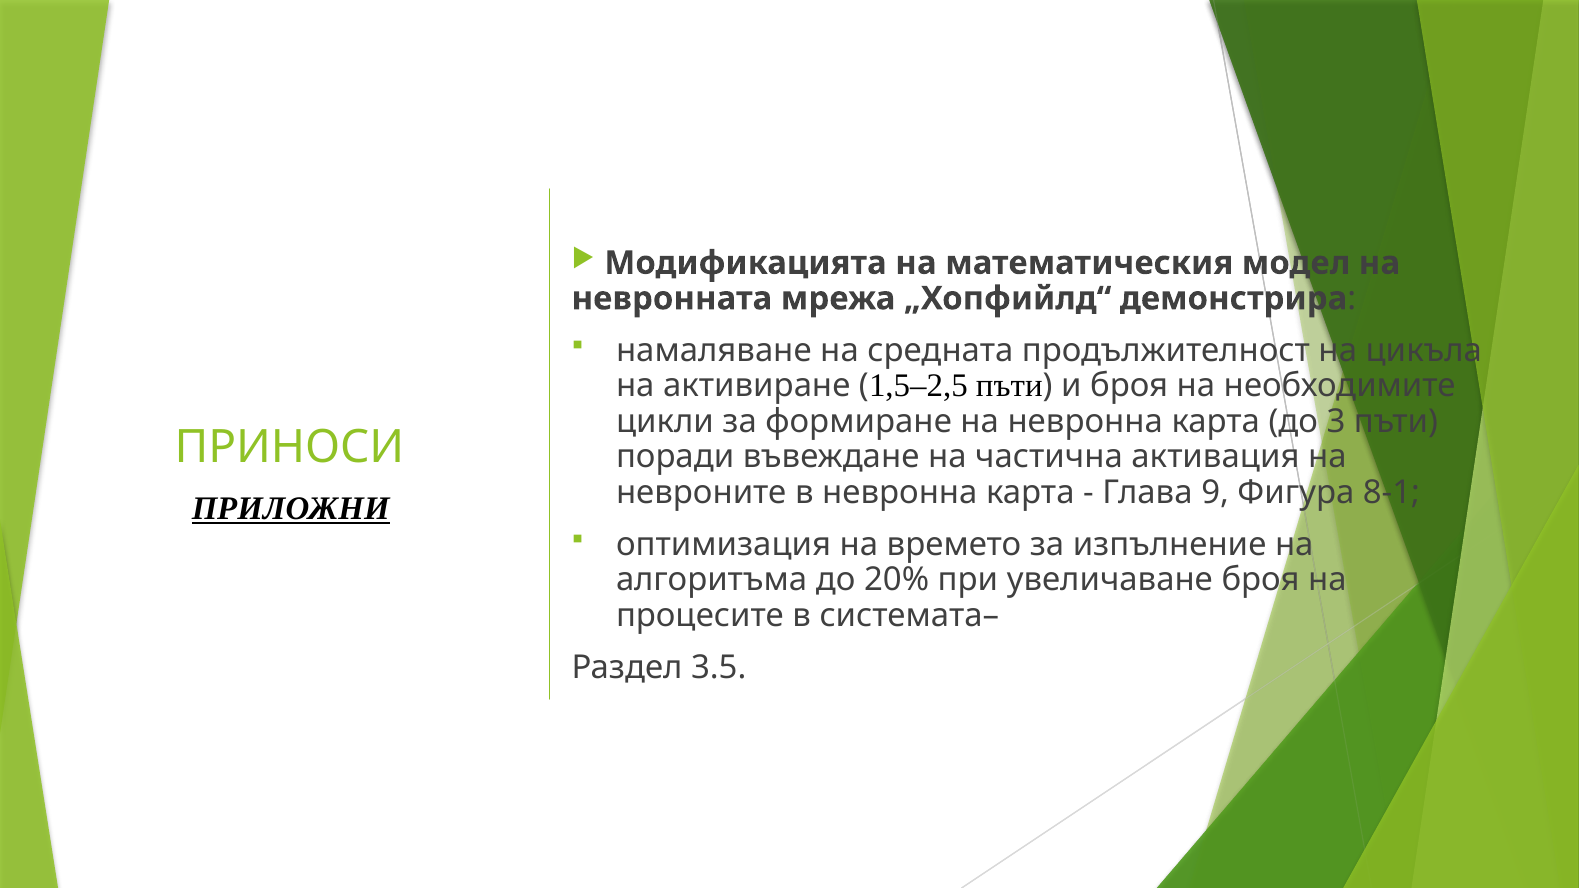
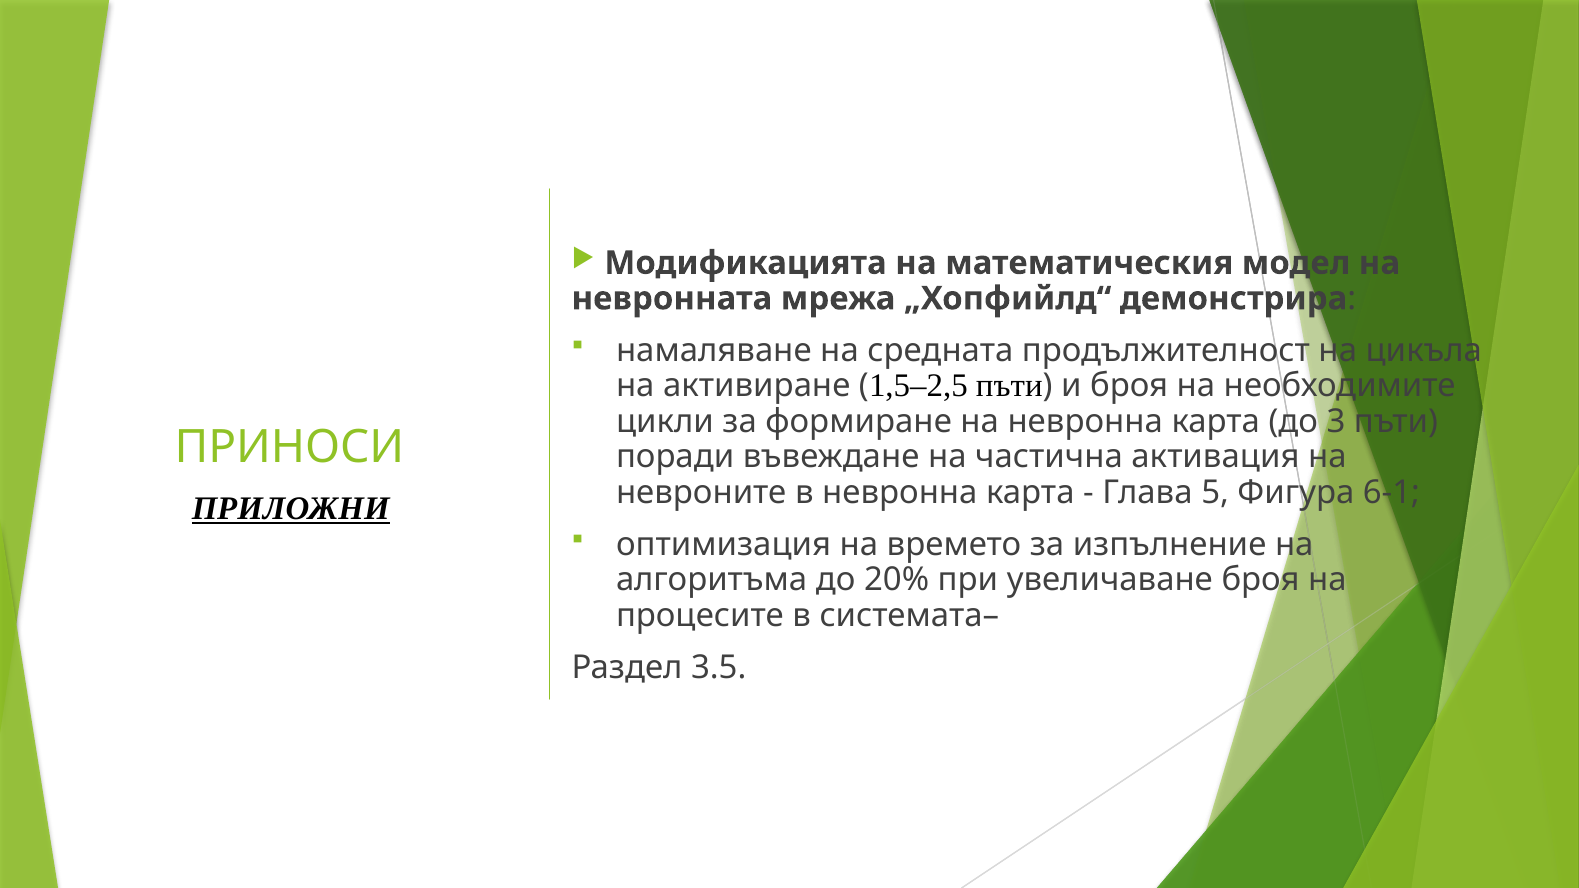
9: 9 -> 5 (1215, 493)
8-1: 8-1 -> 6-1 (1391, 493)
